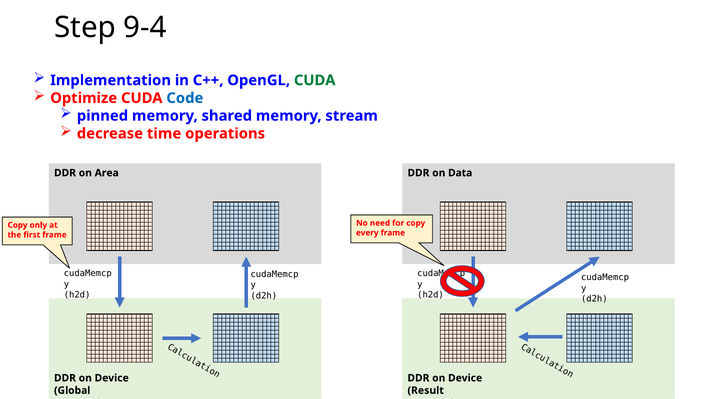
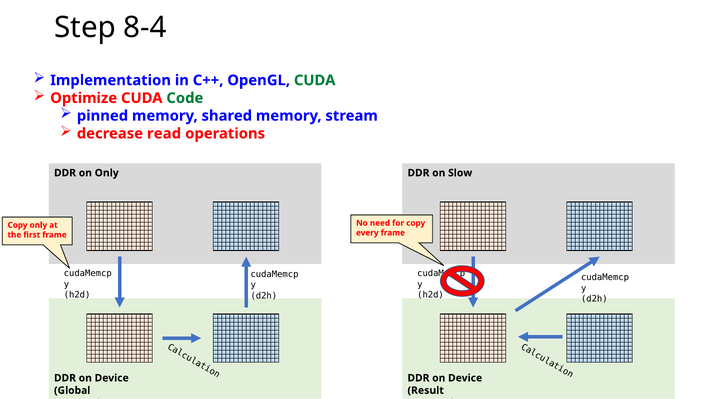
9-4: 9-4 -> 8-4 (145, 28)
Code colour: blue -> green (185, 98)
time: time -> read (164, 134)
on Area: Area -> Only (107, 173)
Data: Data -> Slow (460, 173)
